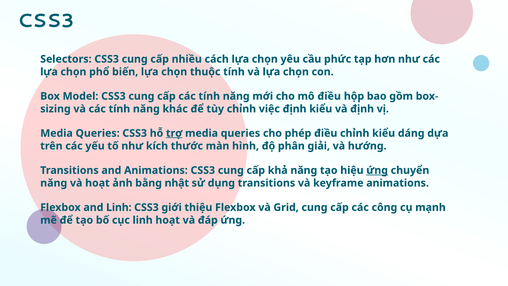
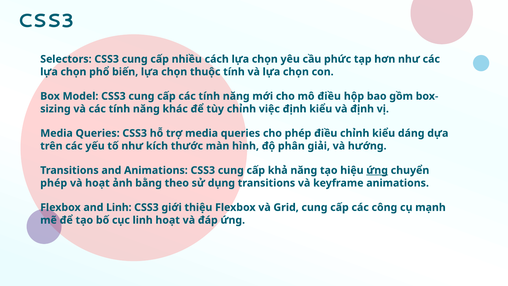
trợ underline: present -> none (174, 133)
năng: năng -> phép (54, 183)
nhật: nhật -> theo (177, 183)
